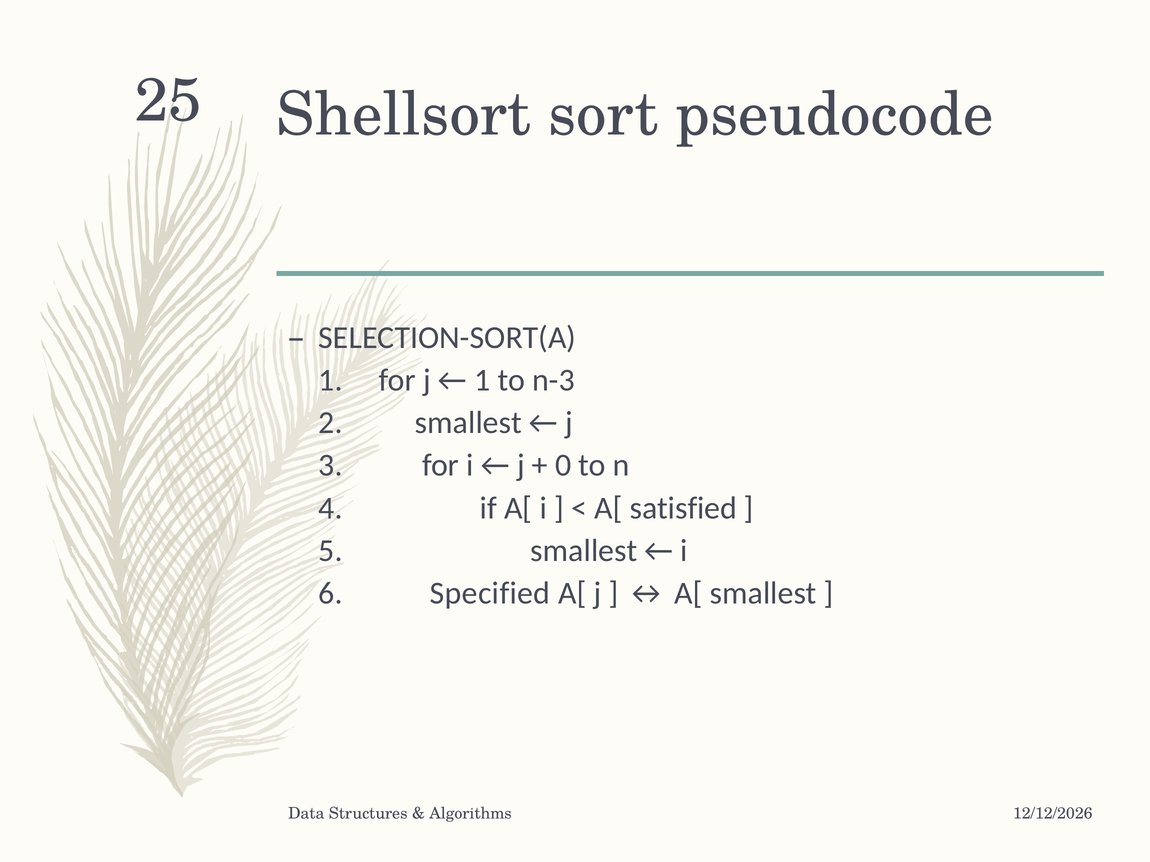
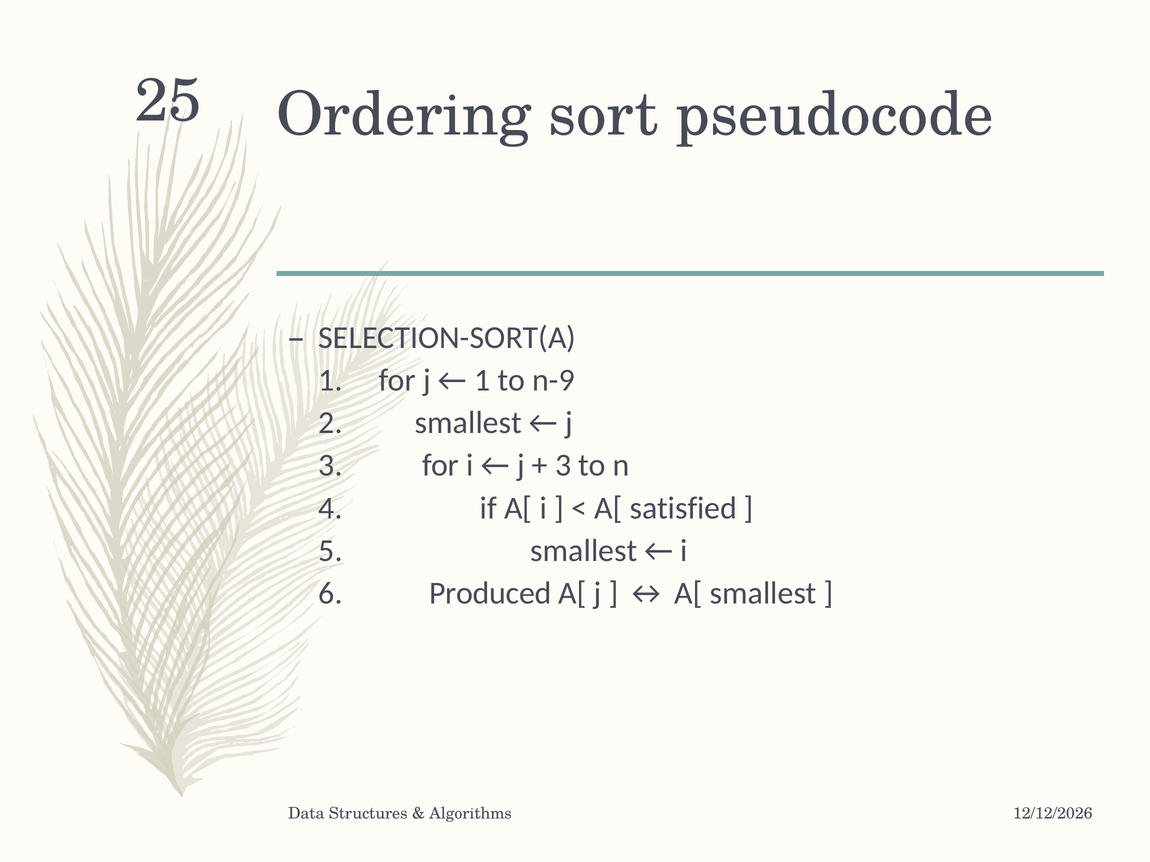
Shellsort: Shellsort -> Ordering (404, 115)
n-3: n-3 -> n-9 (554, 381)
0: 0 -> 3 (563, 466)
Specified: Specified -> Produced (490, 593)
